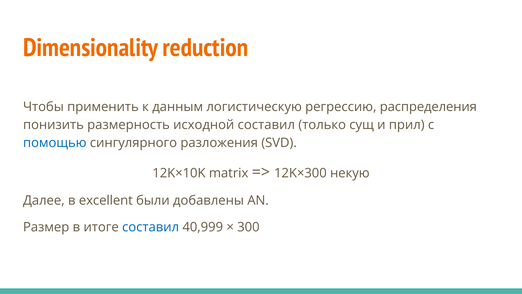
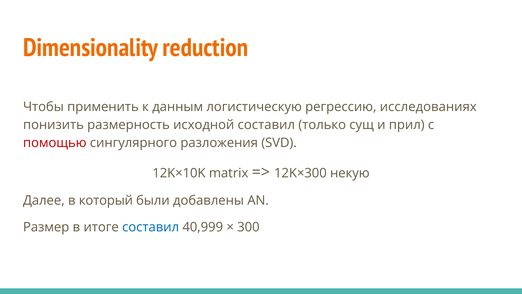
распределения: распределения -> исследованиях (428, 107)
помощью colour: blue -> red (55, 143)
excellent: excellent -> который (106, 200)
